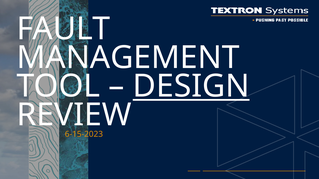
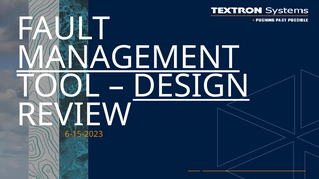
MANAGEMENT underline: none -> present (128, 58)
